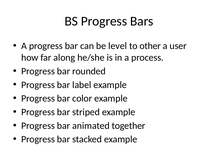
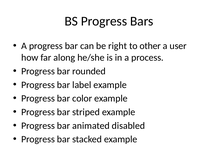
level: level -> right (118, 46)
together: together -> disabled (128, 125)
